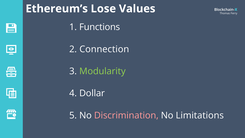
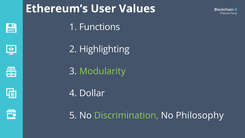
Lose: Lose -> User (103, 9)
Connection: Connection -> Highlighting (104, 49)
Discrimination colour: pink -> light green (126, 115)
Limitations: Limitations -> Philosophy (200, 115)
